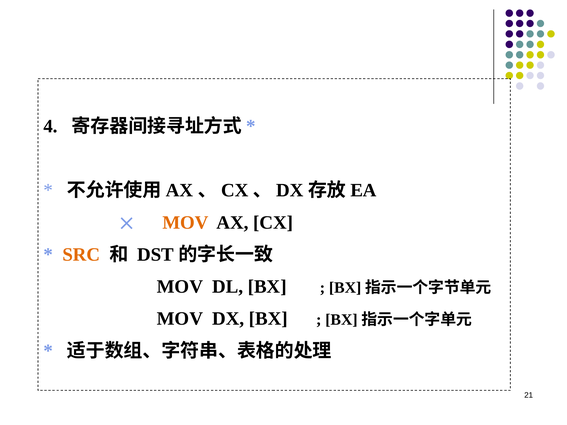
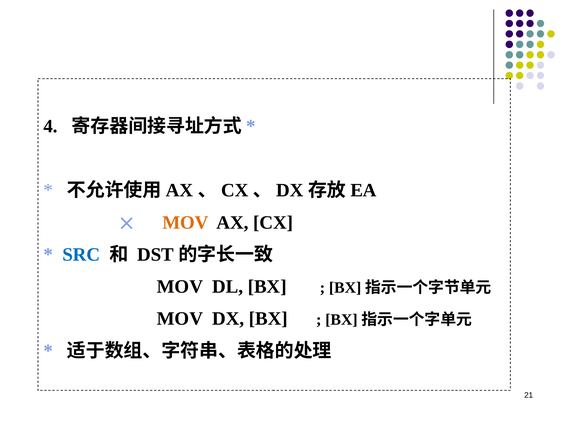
SRC colour: orange -> blue (81, 255)
